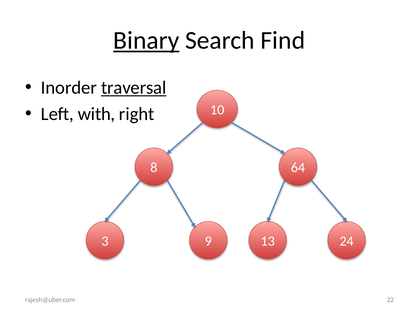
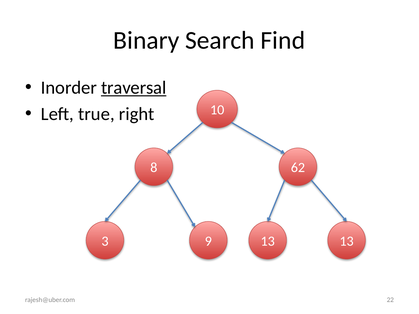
Binary underline: present -> none (146, 41)
with: with -> true (96, 114)
64: 64 -> 62 (298, 168)
9 24: 24 -> 13 (347, 241)
